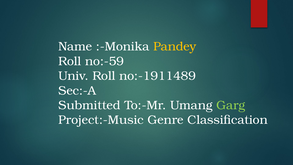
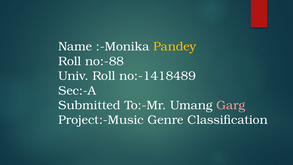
no:-59: no:-59 -> no:-88 (105, 61)
no:-1911489: no:-1911489 -> no:-1418489 (158, 76)
Garg colour: light green -> pink (231, 105)
